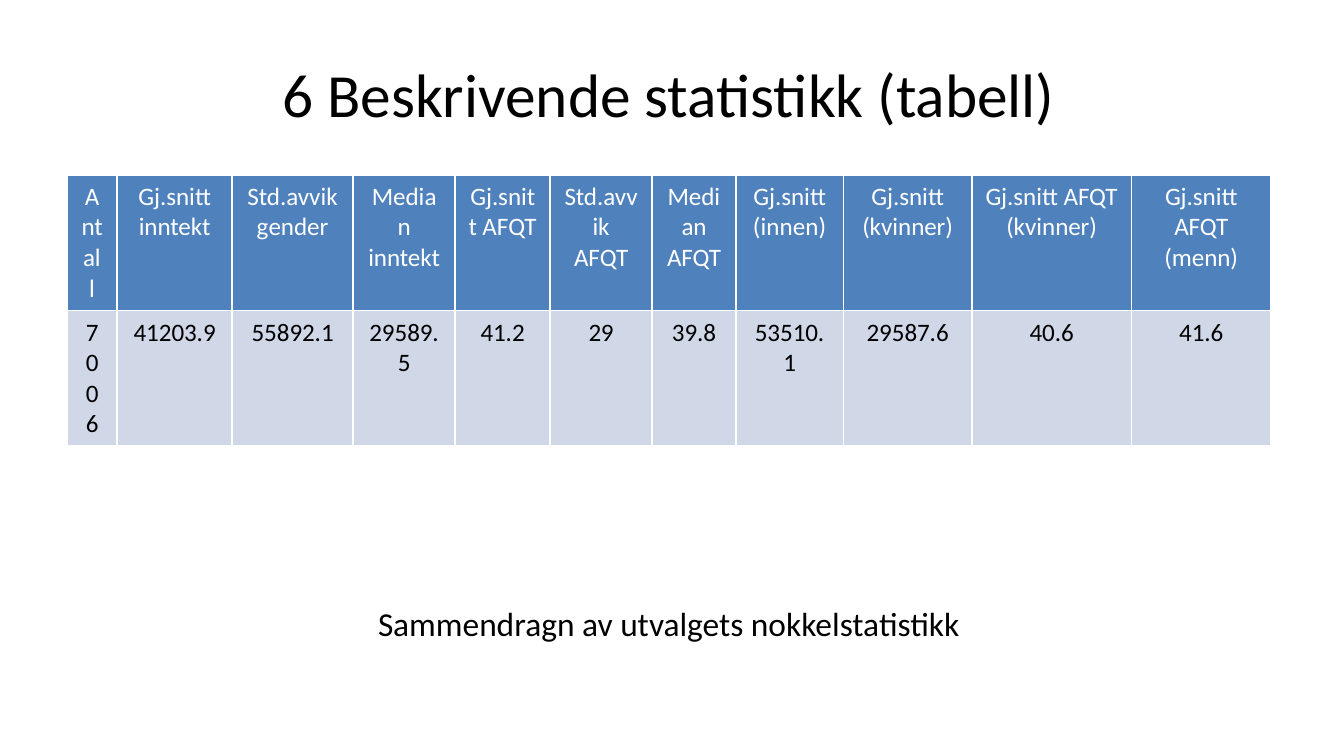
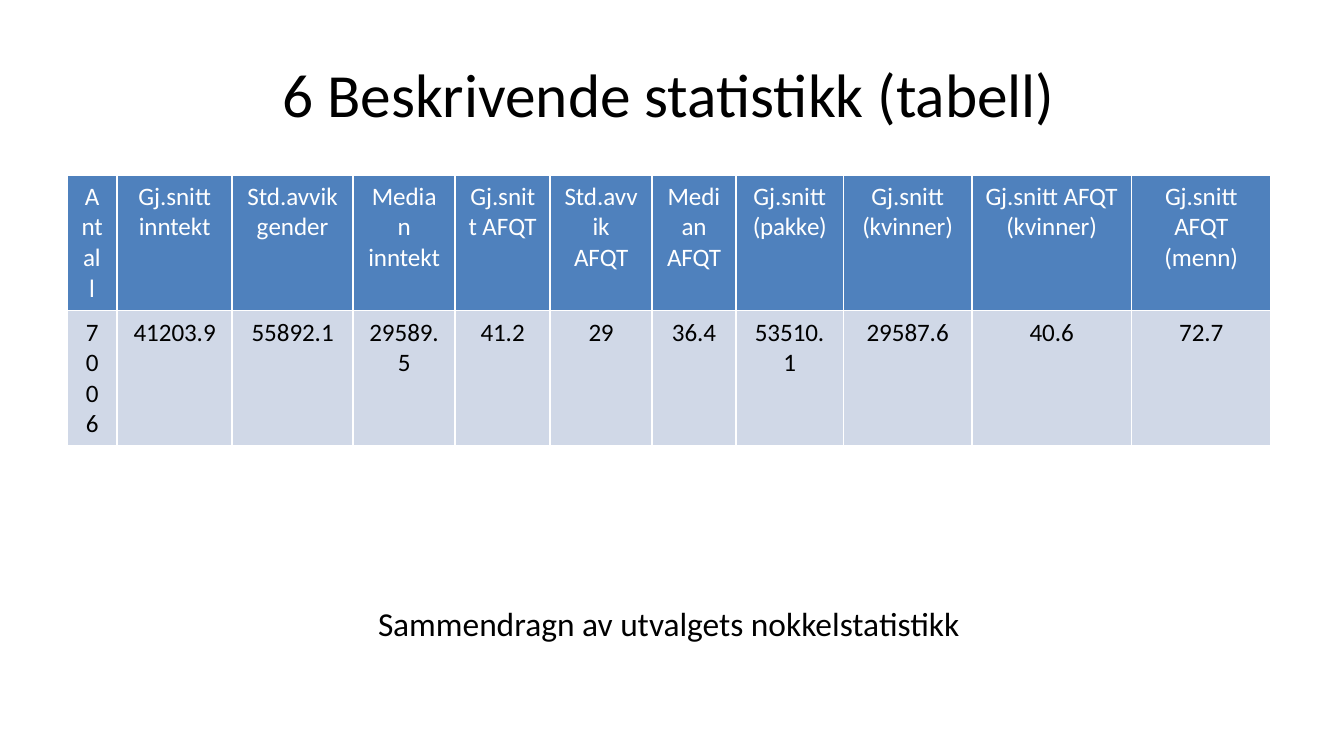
innen: innen -> pakke (790, 228)
39.8: 39.8 -> 36.4 (694, 333)
41.6: 41.6 -> 72.7 (1201, 333)
